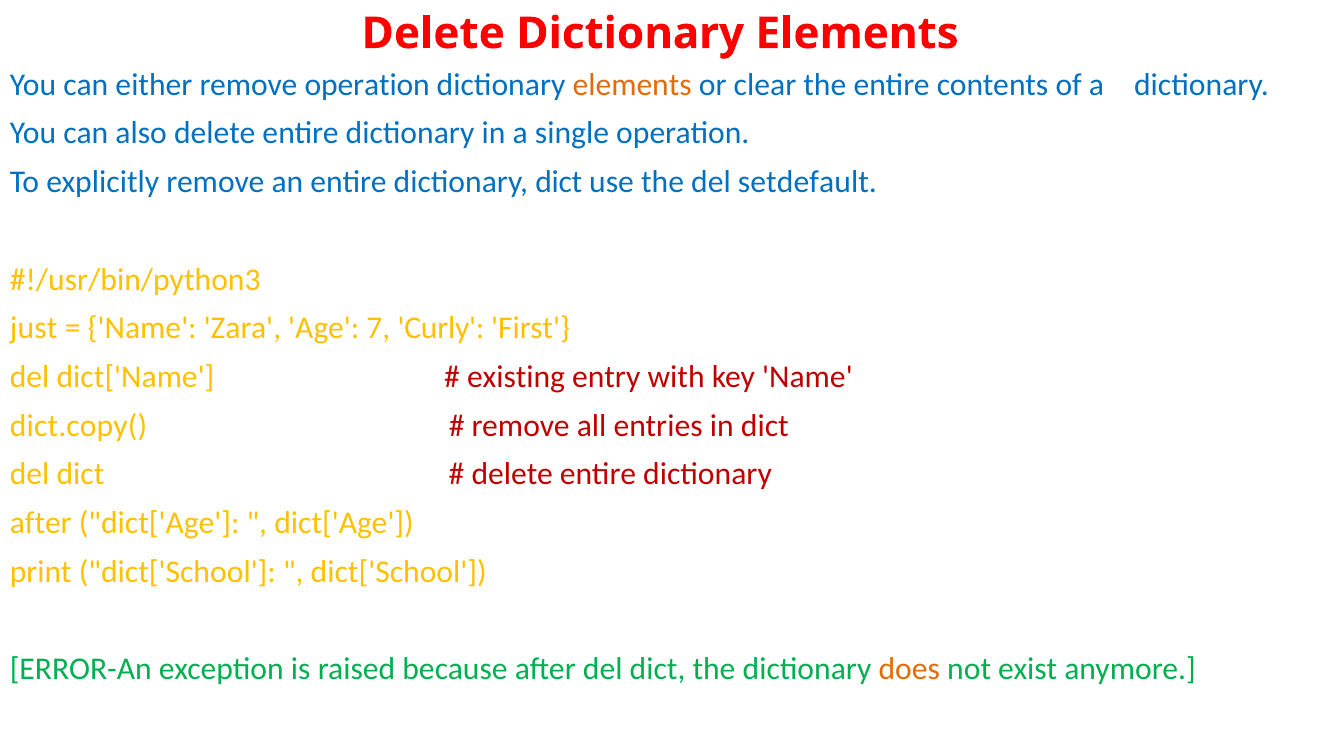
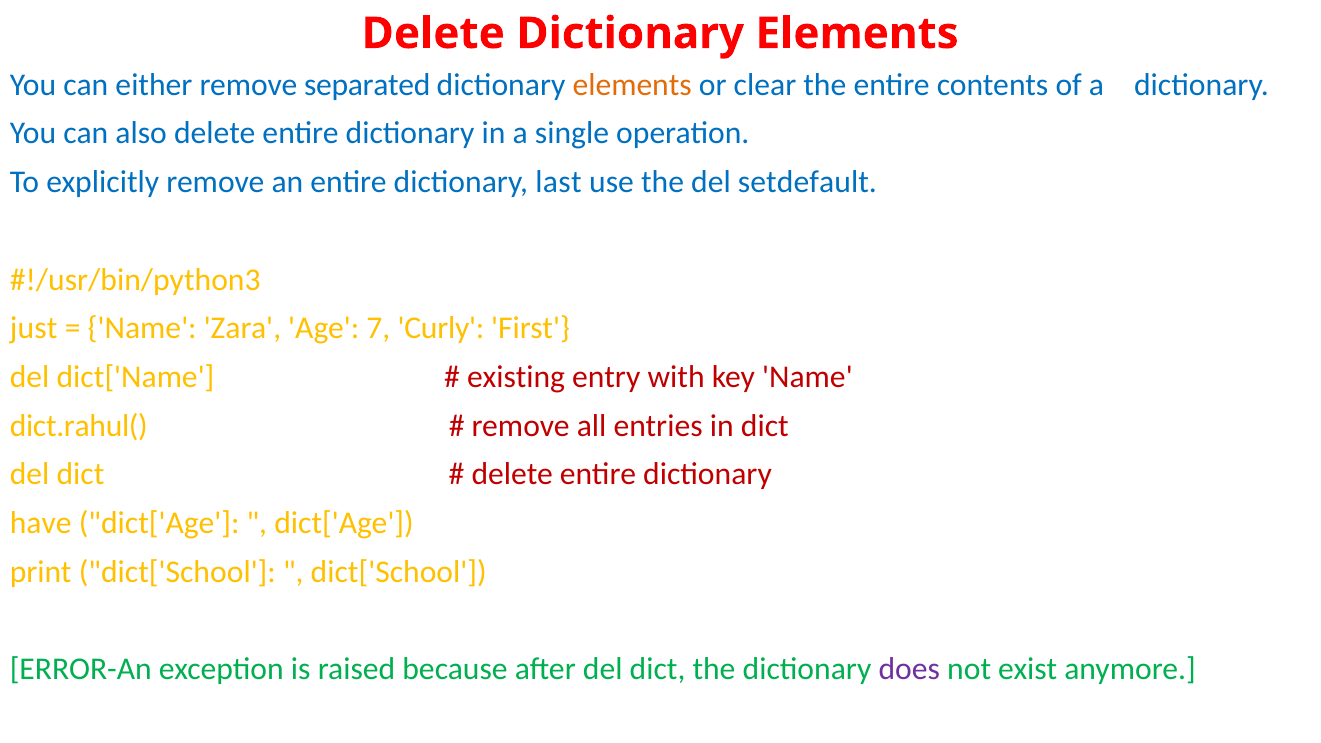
remove operation: operation -> separated (367, 85)
dictionary dict: dict -> last (558, 182)
dict.copy(: dict.copy( -> dict.rahul( (79, 426)
after: after -> have (41, 523)
does colour: orange -> purple (909, 669)
